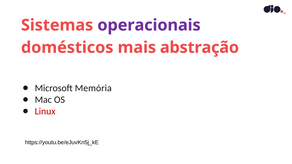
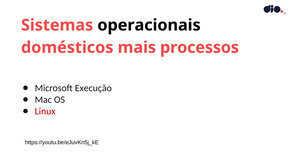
operacionais colour: purple -> black (149, 25)
abstração: abstração -> processos (199, 48)
Memória: Memória -> Execução (93, 88)
